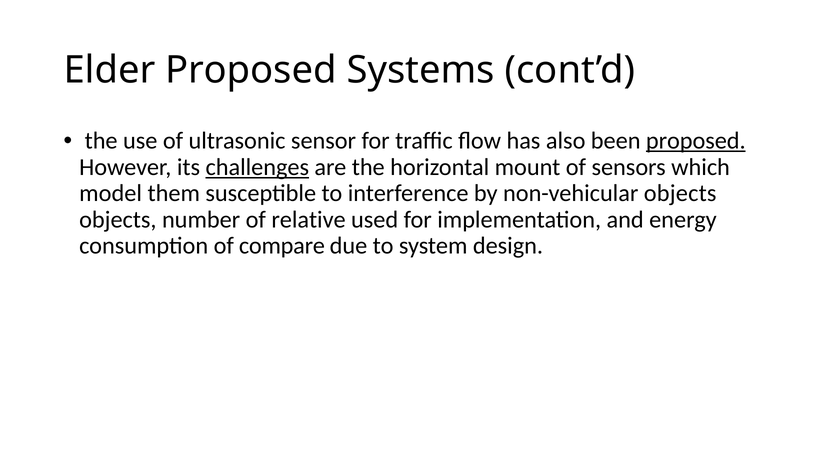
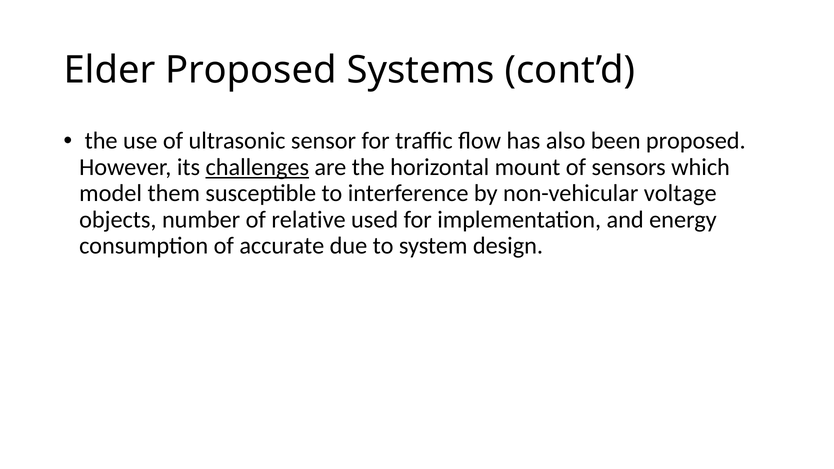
proposed underline: present -> none (696, 141)
non-vehicular objects: objects -> voltage (680, 193)
compare: compare -> accurate (282, 246)
